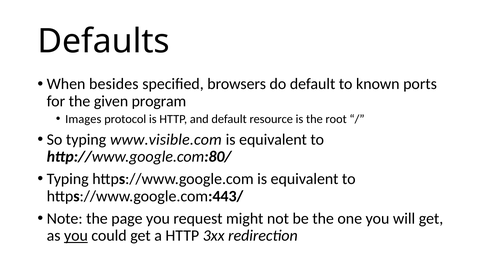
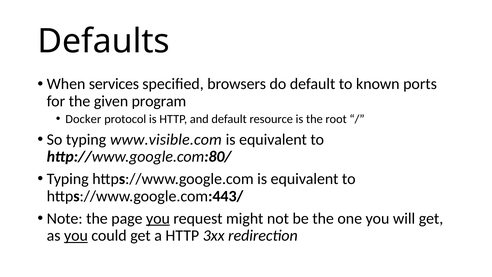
besides: besides -> services (114, 84)
Images: Images -> Docker (83, 119)
you underline: none -> present (158, 218)
